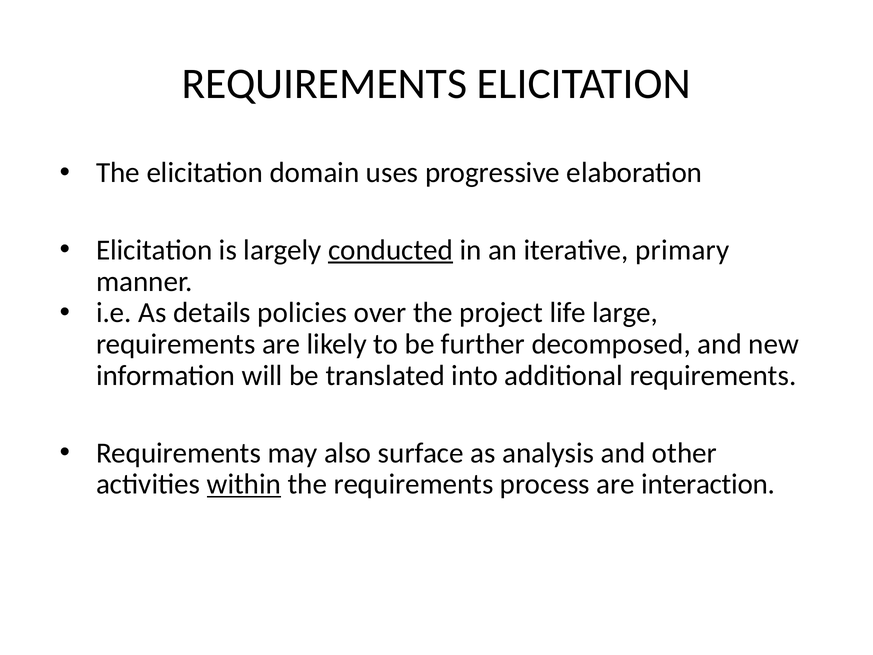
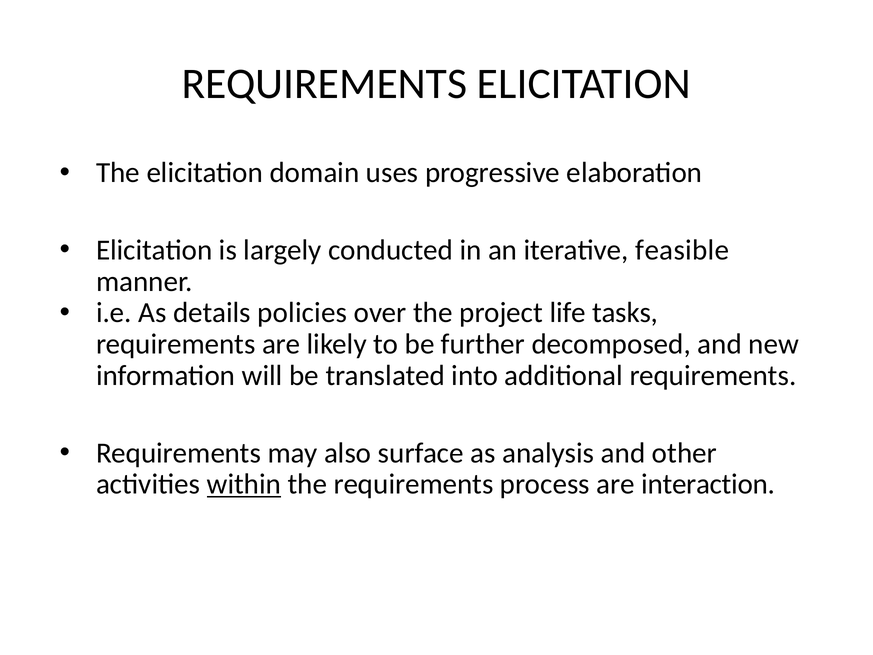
conducted underline: present -> none (391, 250)
primary: primary -> feasible (682, 250)
large: large -> tasks (625, 313)
